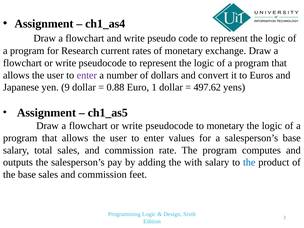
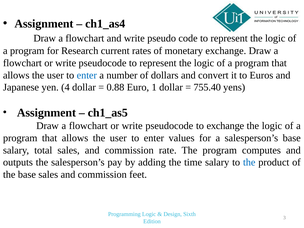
enter colour: purple -> blue (87, 75)
9: 9 -> 4 (65, 87)
497.62: 497.62 -> 755.40 (207, 87)
to monetary: monetary -> exchange (225, 126)
with: with -> time (193, 162)
